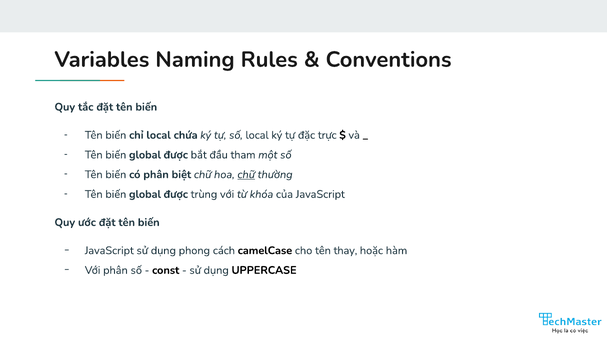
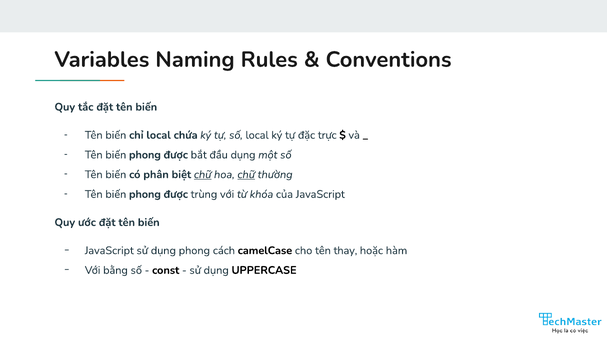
global: global -> phong (145, 155)
đầu tham: tham -> dụng (243, 155)
chữ underline: none -> present (203, 175)
global: global -> phong (145, 194)
Với phân: phân -> bằng (115, 271)
